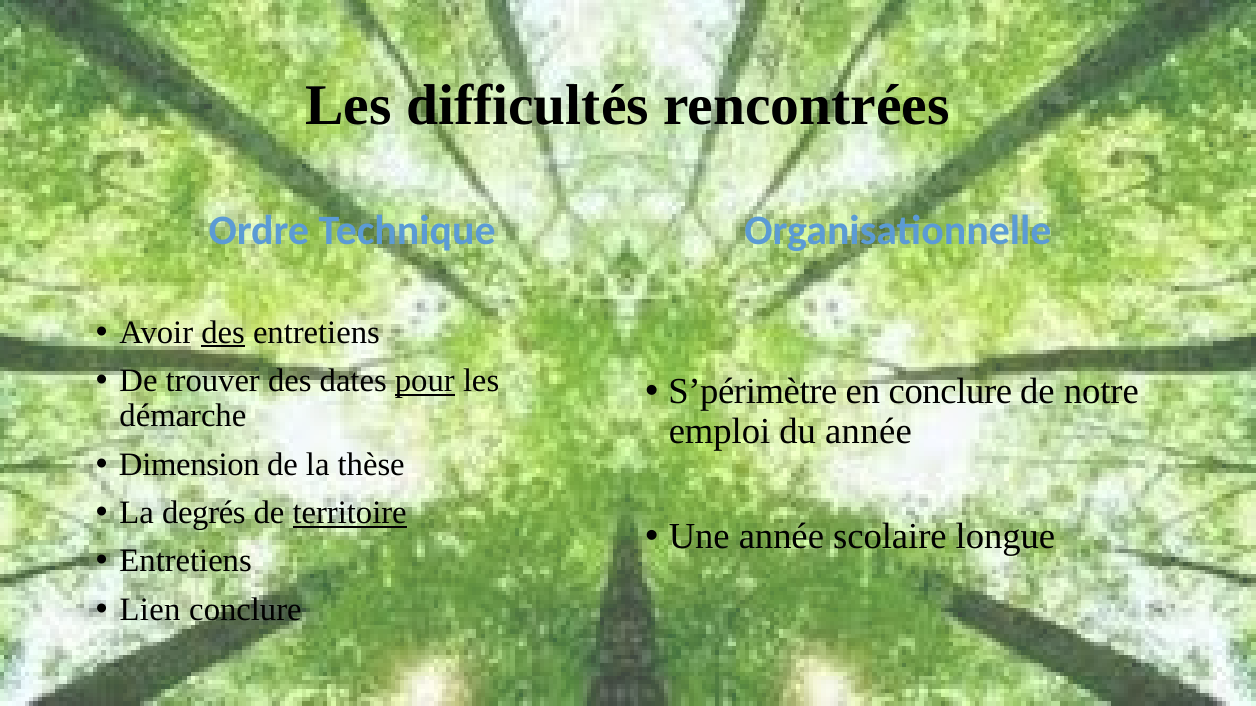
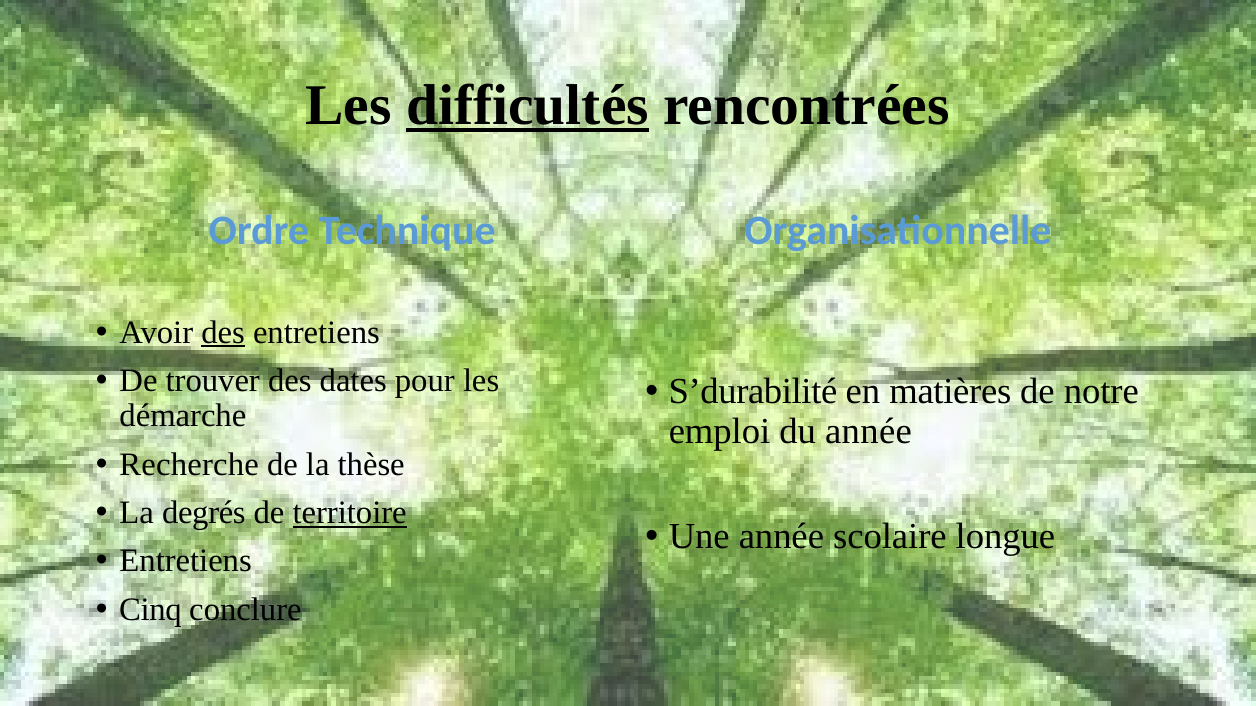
difficultés underline: none -> present (528, 106)
pour underline: present -> none (425, 381)
S’périmètre: S’périmètre -> S’durabilité (753, 392)
en conclure: conclure -> matières (950, 392)
Dimension: Dimension -> Recherche (189, 465)
Lien: Lien -> Cinq (150, 610)
